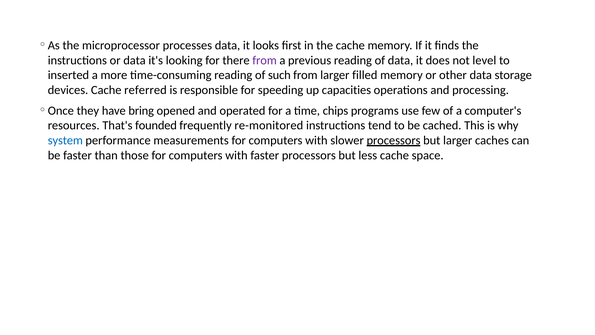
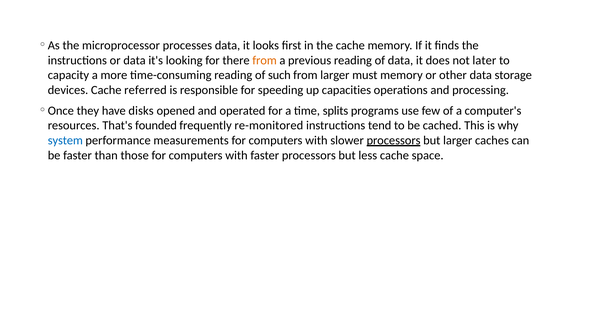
from colour: purple -> orange (265, 60)
level: level -> later (484, 60)
inserted: inserted -> capacity (68, 75)
filled: filled -> must (365, 75)
bring: bring -> disks (141, 111)
chips: chips -> splits (336, 111)
